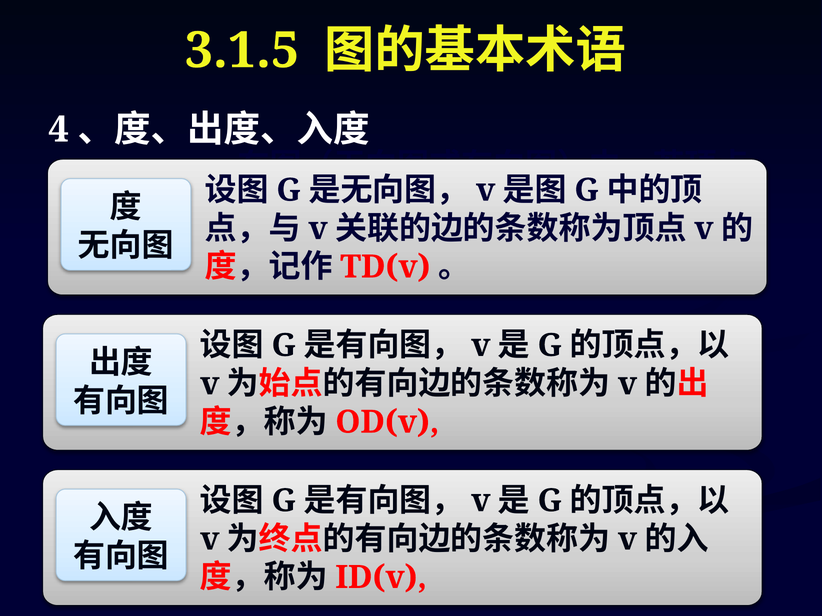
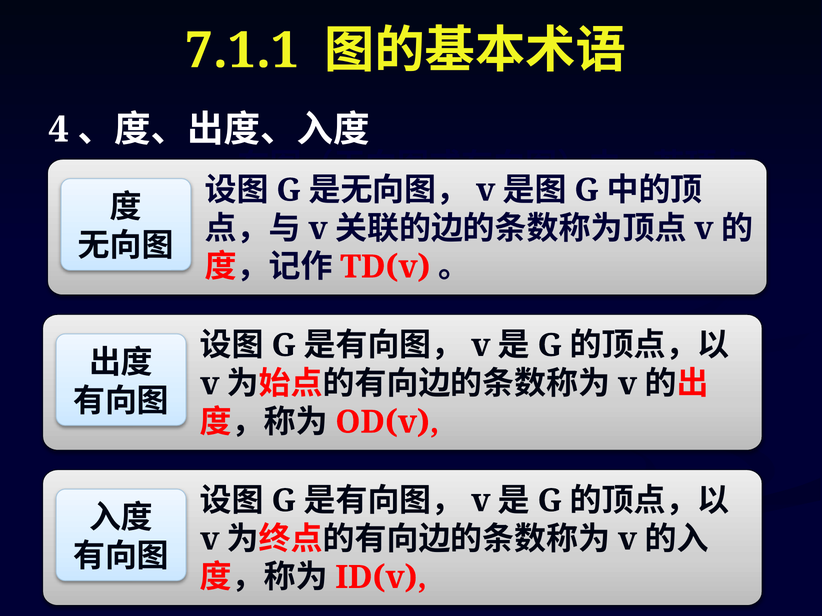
3.1.5: 3.1.5 -> 7.1.1 (242, 51)
